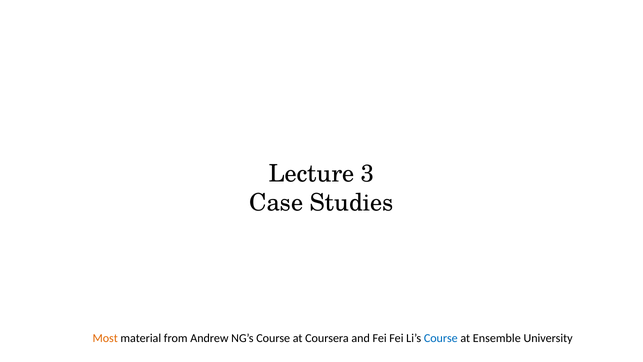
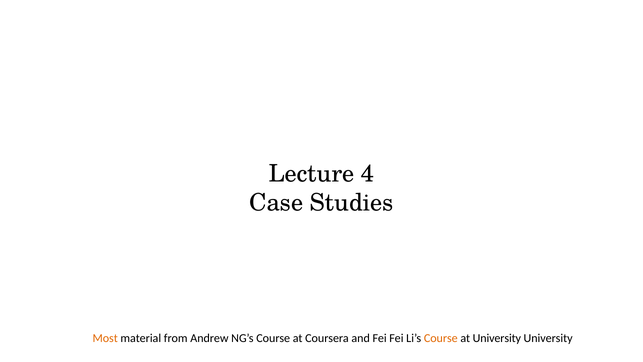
3: 3 -> 4 (368, 174)
Course colour: blue -> orange (441, 338)
at Ensemble: Ensemble -> University (497, 338)
